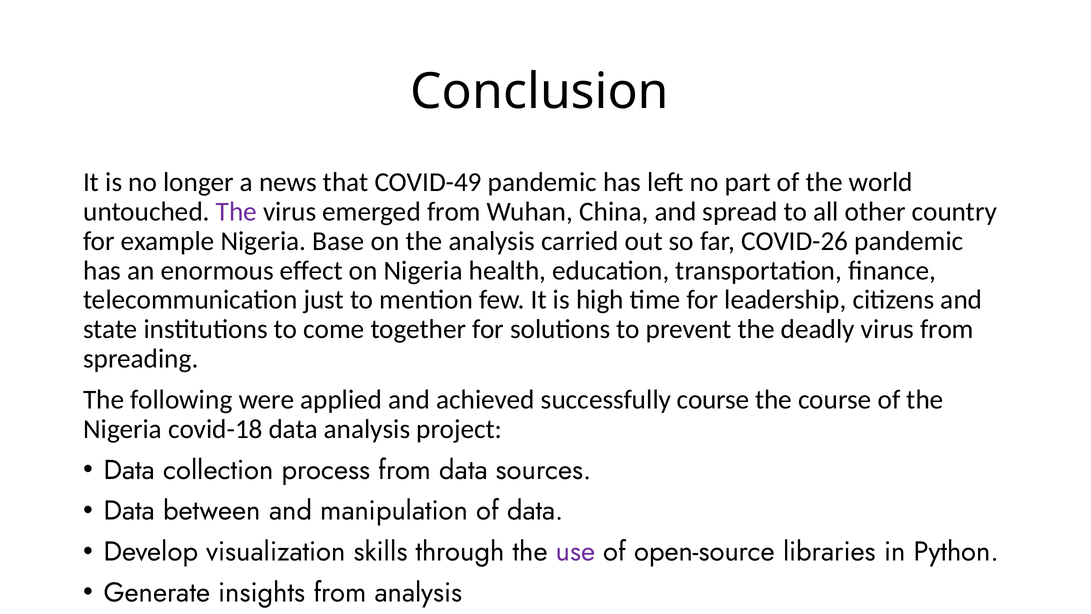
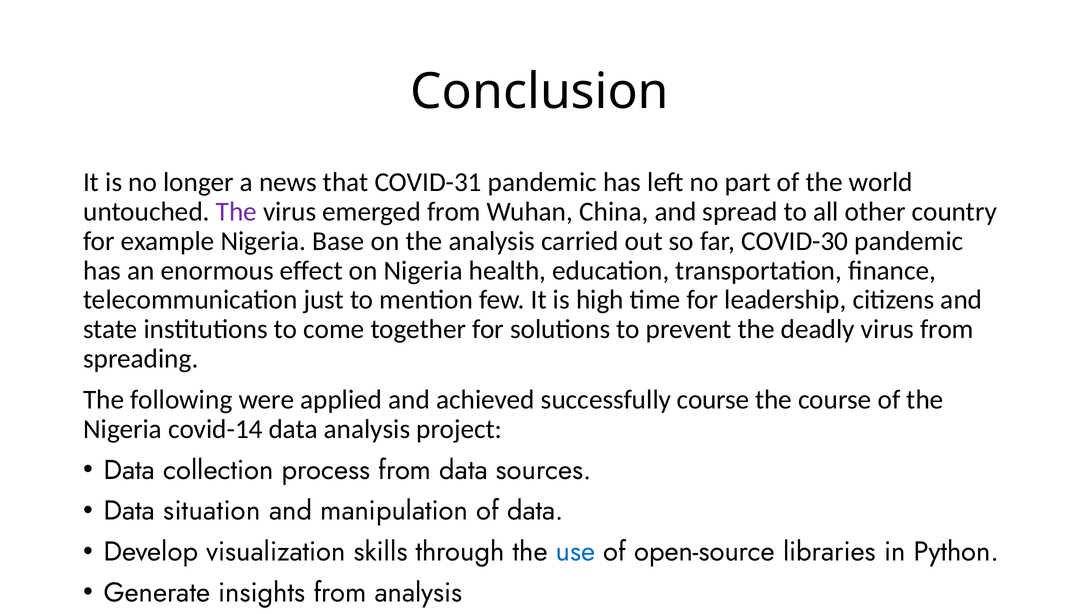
COVID-49: COVID-49 -> COVID-31 (428, 182)
COVID-26: COVID-26 -> COVID-30 (795, 241)
covid-18: covid-18 -> covid-14 (215, 429)
between: between -> situation (212, 511)
use colour: purple -> blue (575, 551)
